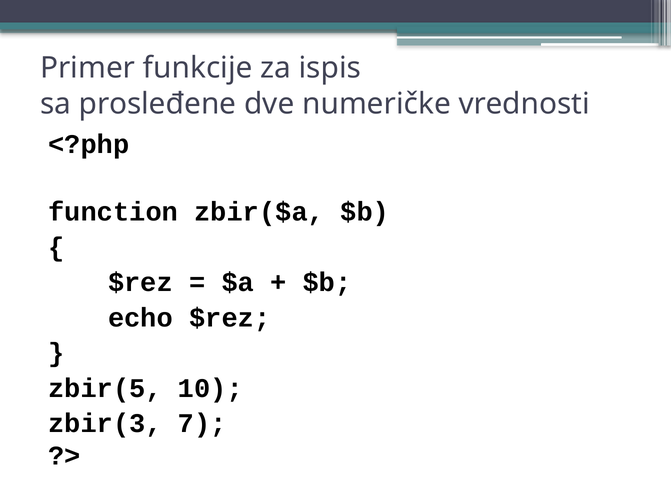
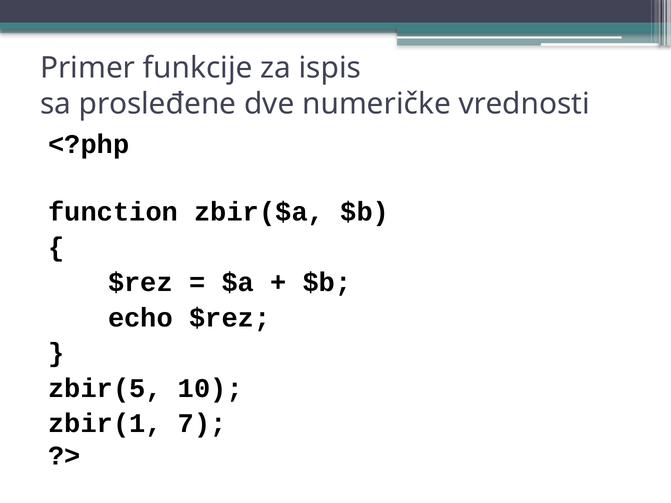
zbir(3: zbir(3 -> zbir(1 (105, 424)
